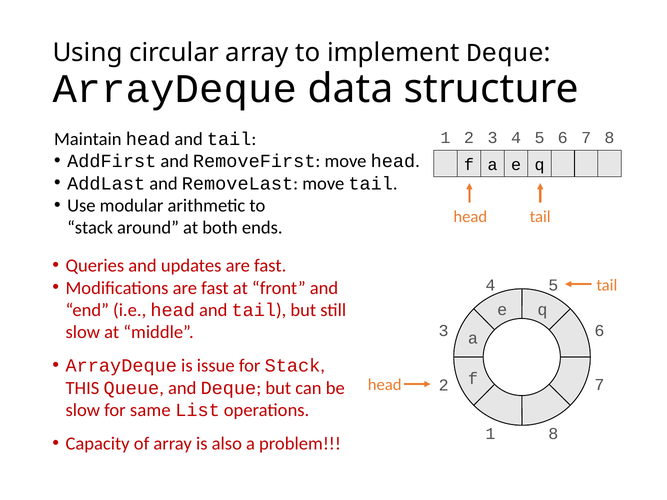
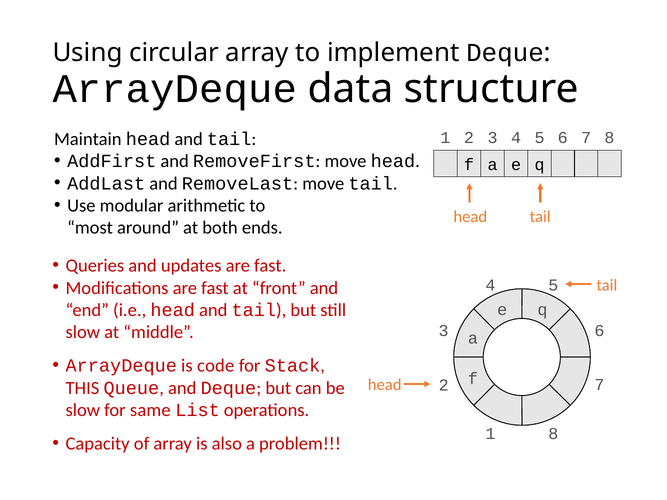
stack: stack -> most (90, 228)
issue: issue -> code (216, 366)
